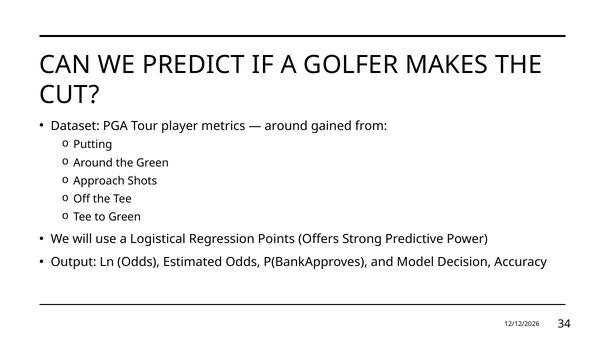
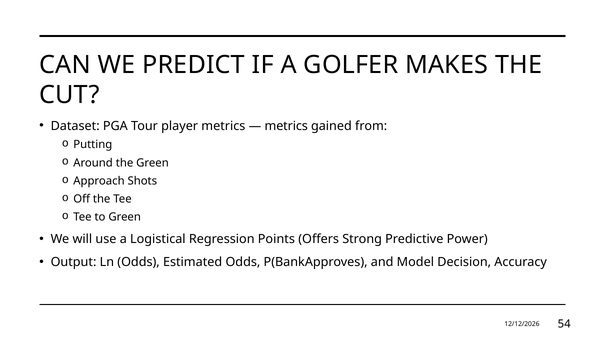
around: around -> metrics (286, 126)
34: 34 -> 54 (564, 324)
